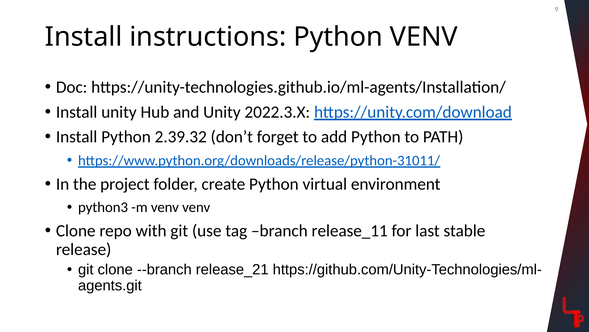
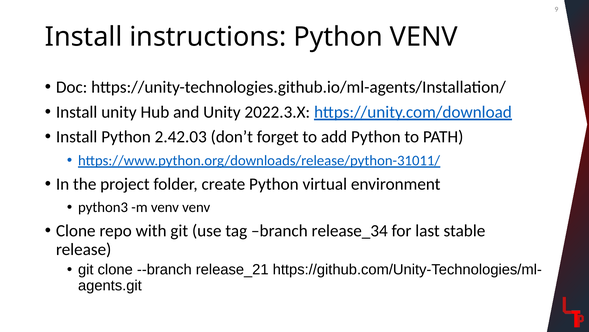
2.39.32: 2.39.32 -> 2.42.03 (181, 137)
release_11: release_11 -> release_34 (350, 230)
